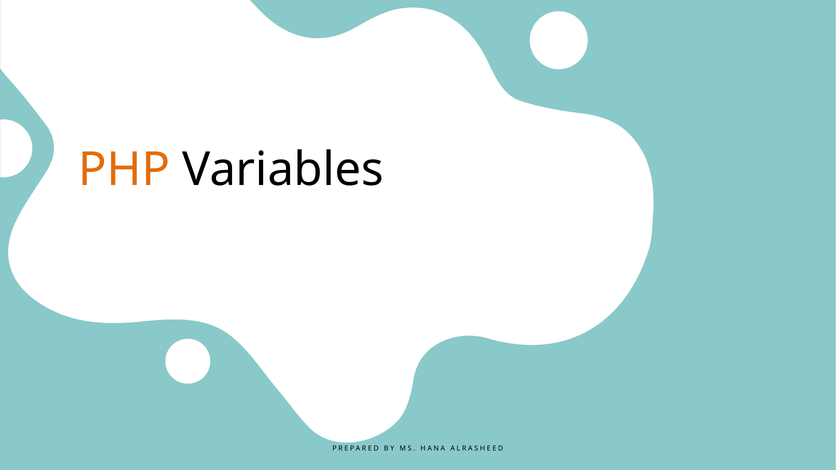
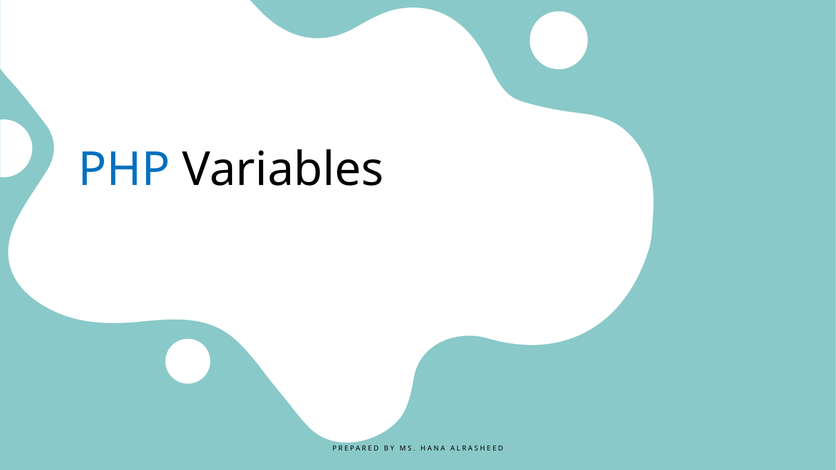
PHP colour: orange -> blue (124, 170)
